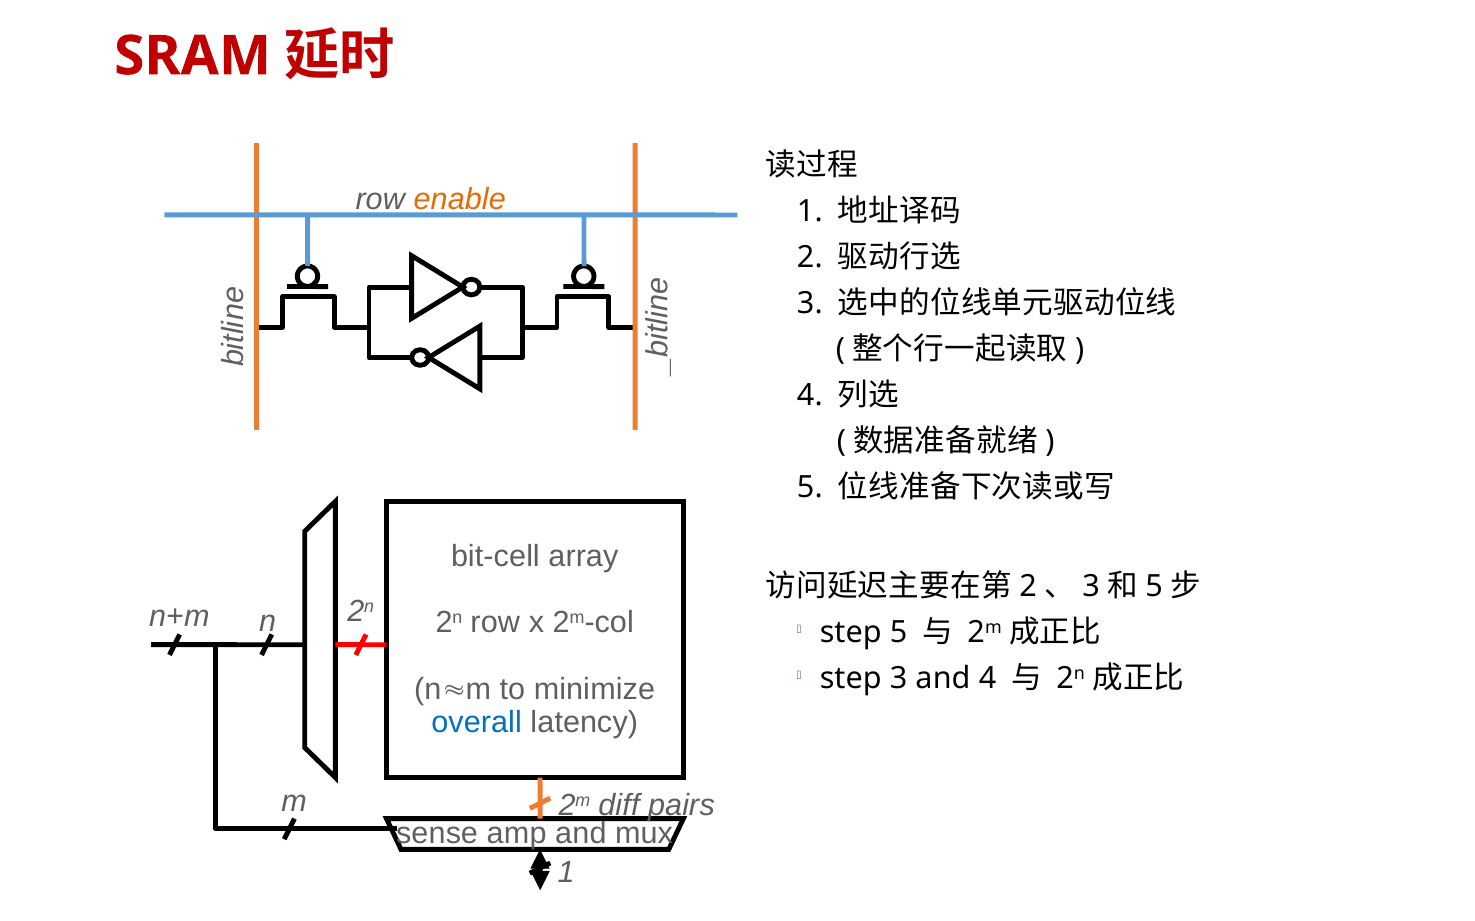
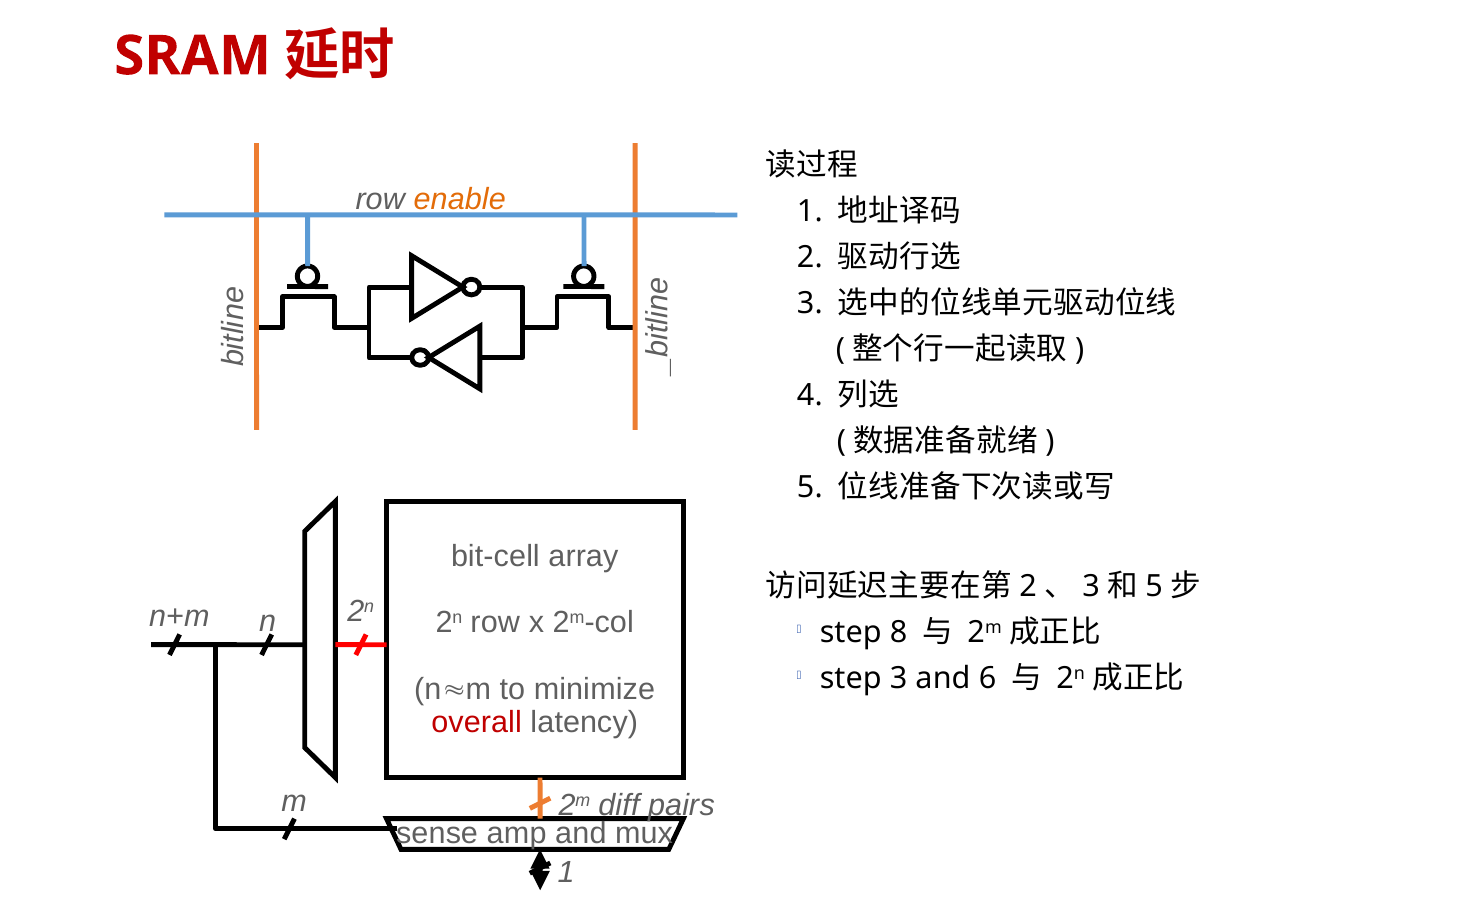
step 5: 5 -> 8 (899, 633)
and 4: 4 -> 6 (988, 679)
overall colour: blue -> red (477, 722)
